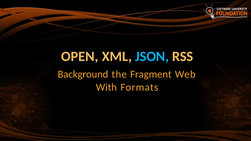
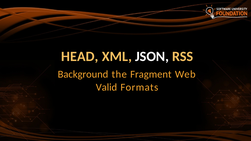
OPEN: OPEN -> HEAD (80, 57)
JSON colour: light blue -> white (152, 57)
With: With -> Valid (106, 87)
